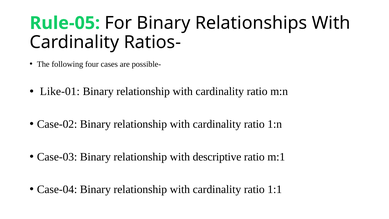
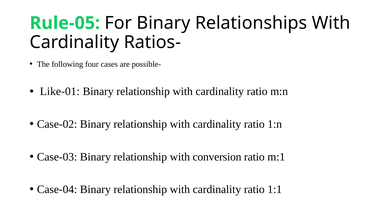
descriptive: descriptive -> conversion (217, 157)
